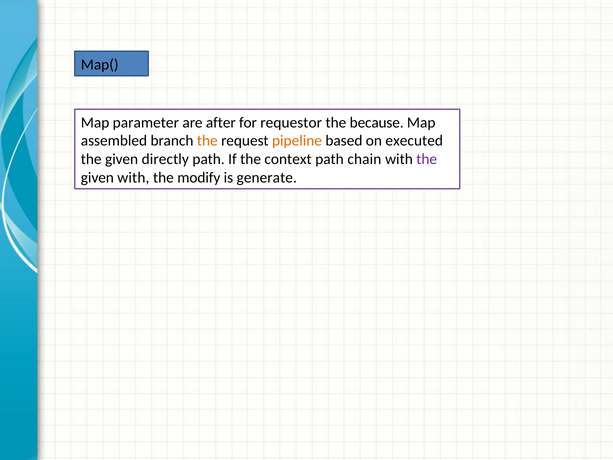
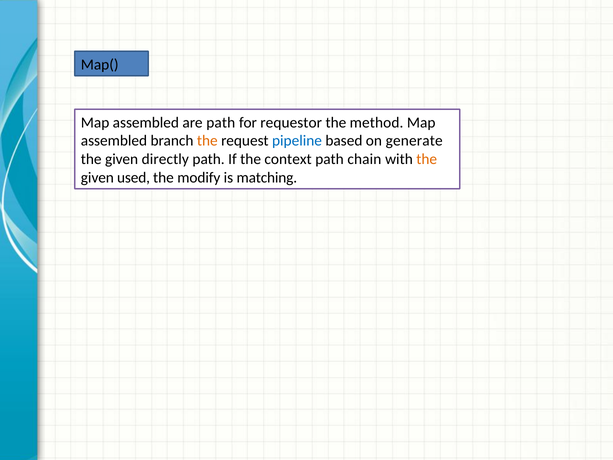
parameter: parameter -> assembled (146, 122)
are after: after -> path (221, 122)
because: because -> method (377, 122)
pipeline colour: orange -> blue (297, 141)
executed: executed -> generate (414, 141)
the colour: purple -> orange (427, 159)
given with: with -> used (134, 178)
generate: generate -> matching (267, 178)
